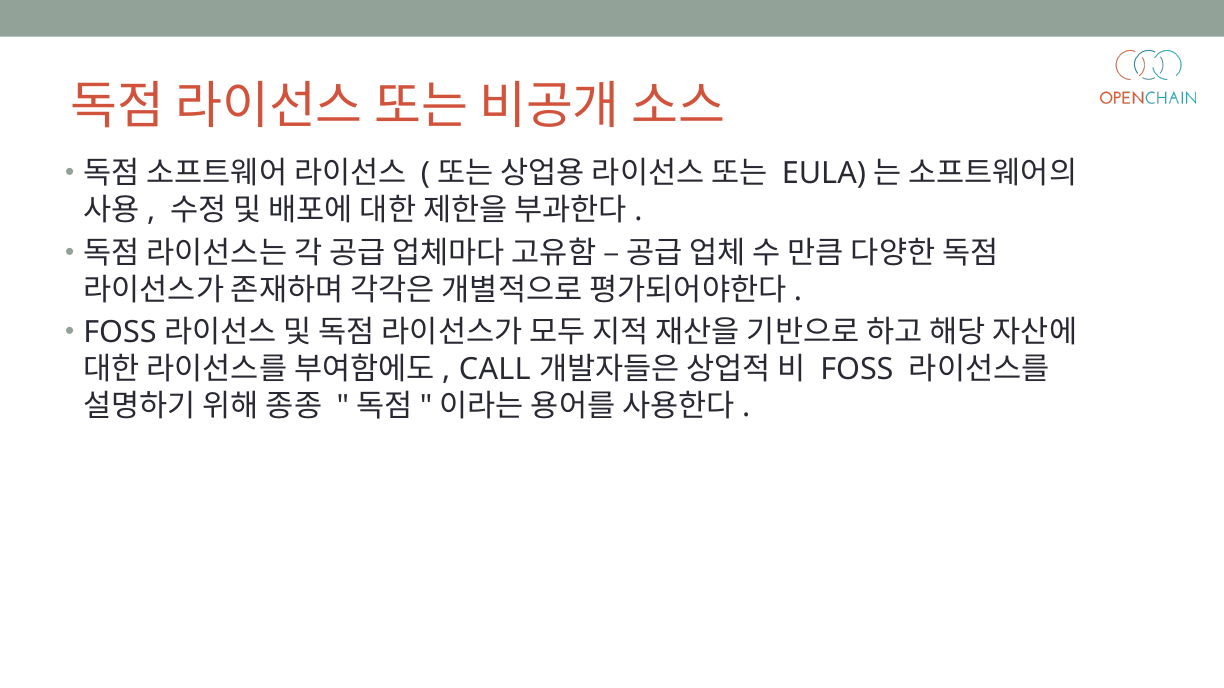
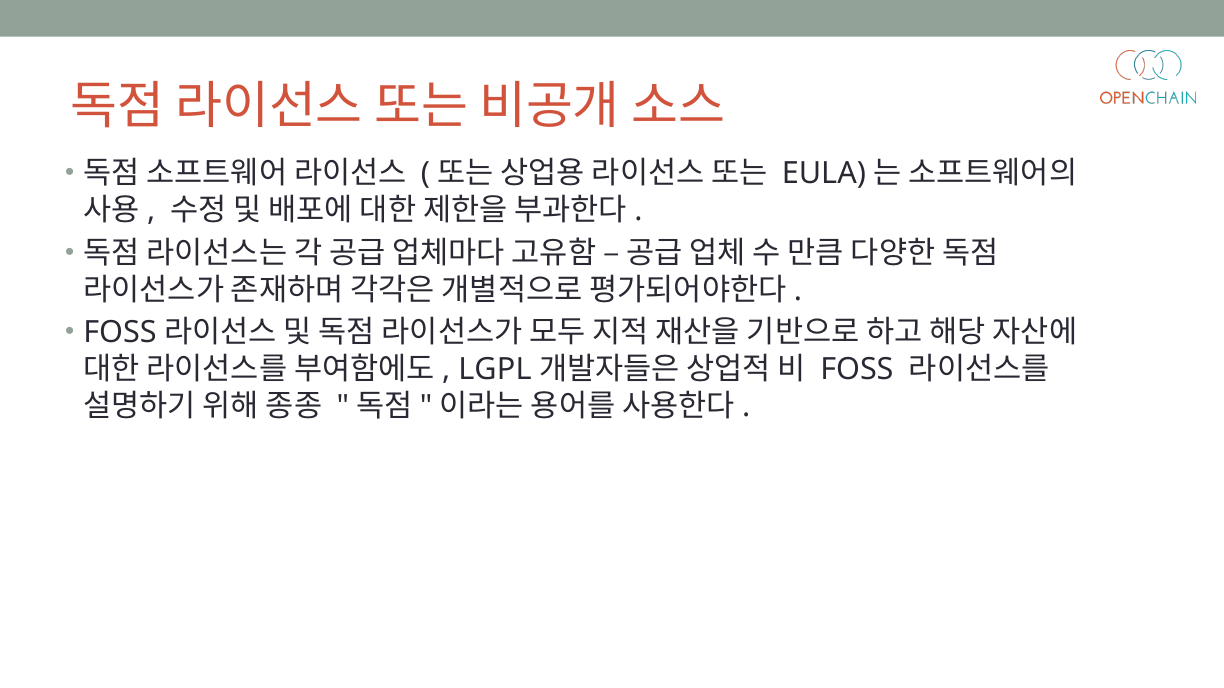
CALL: CALL -> LGPL (495, 370)
